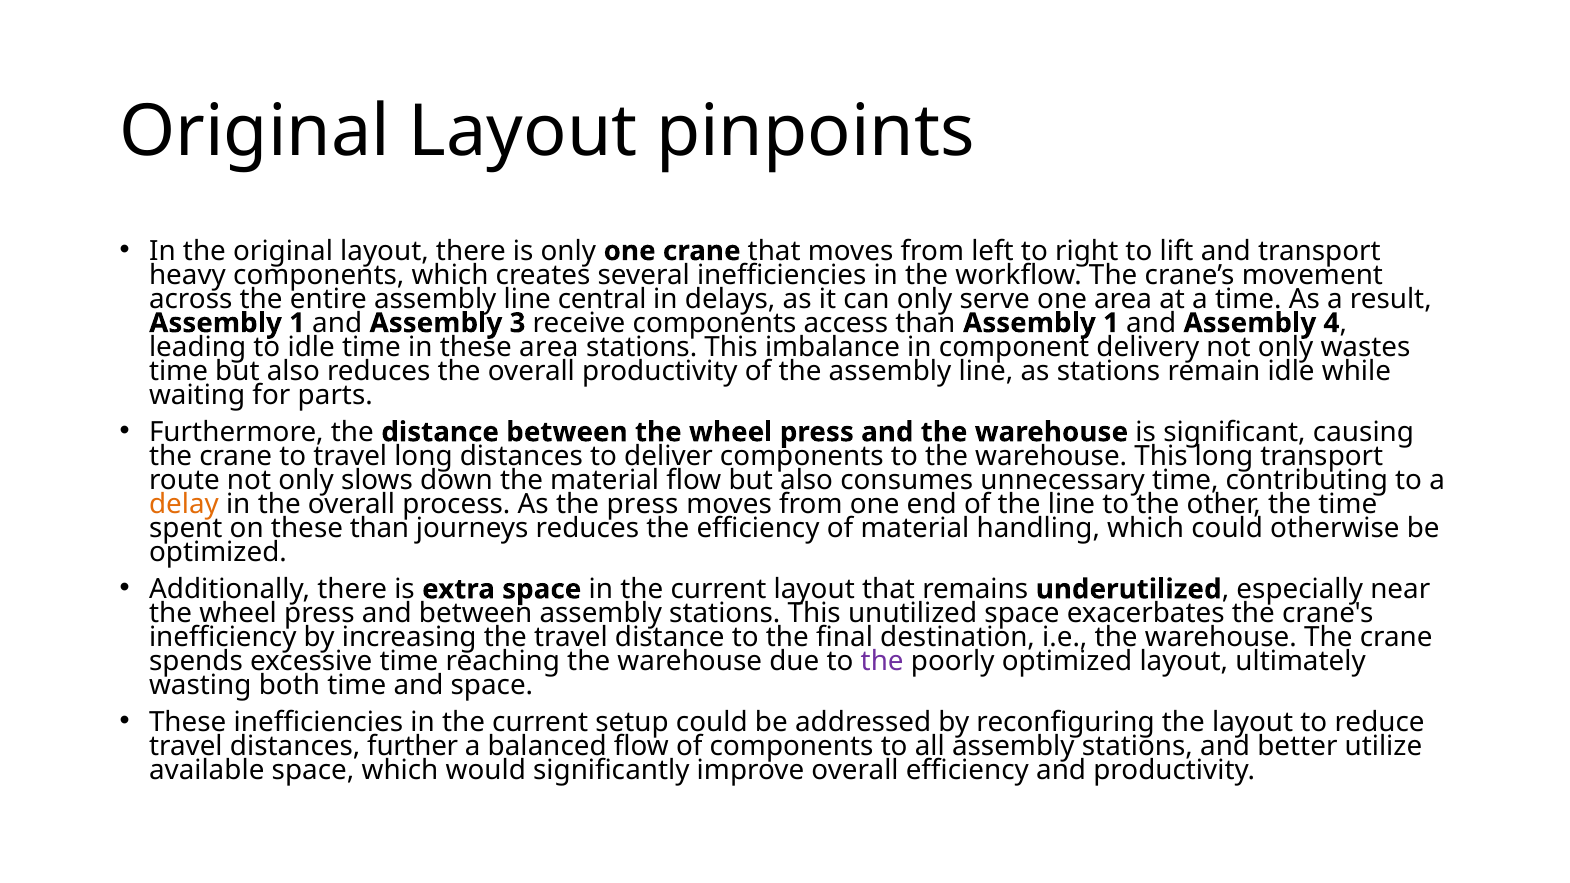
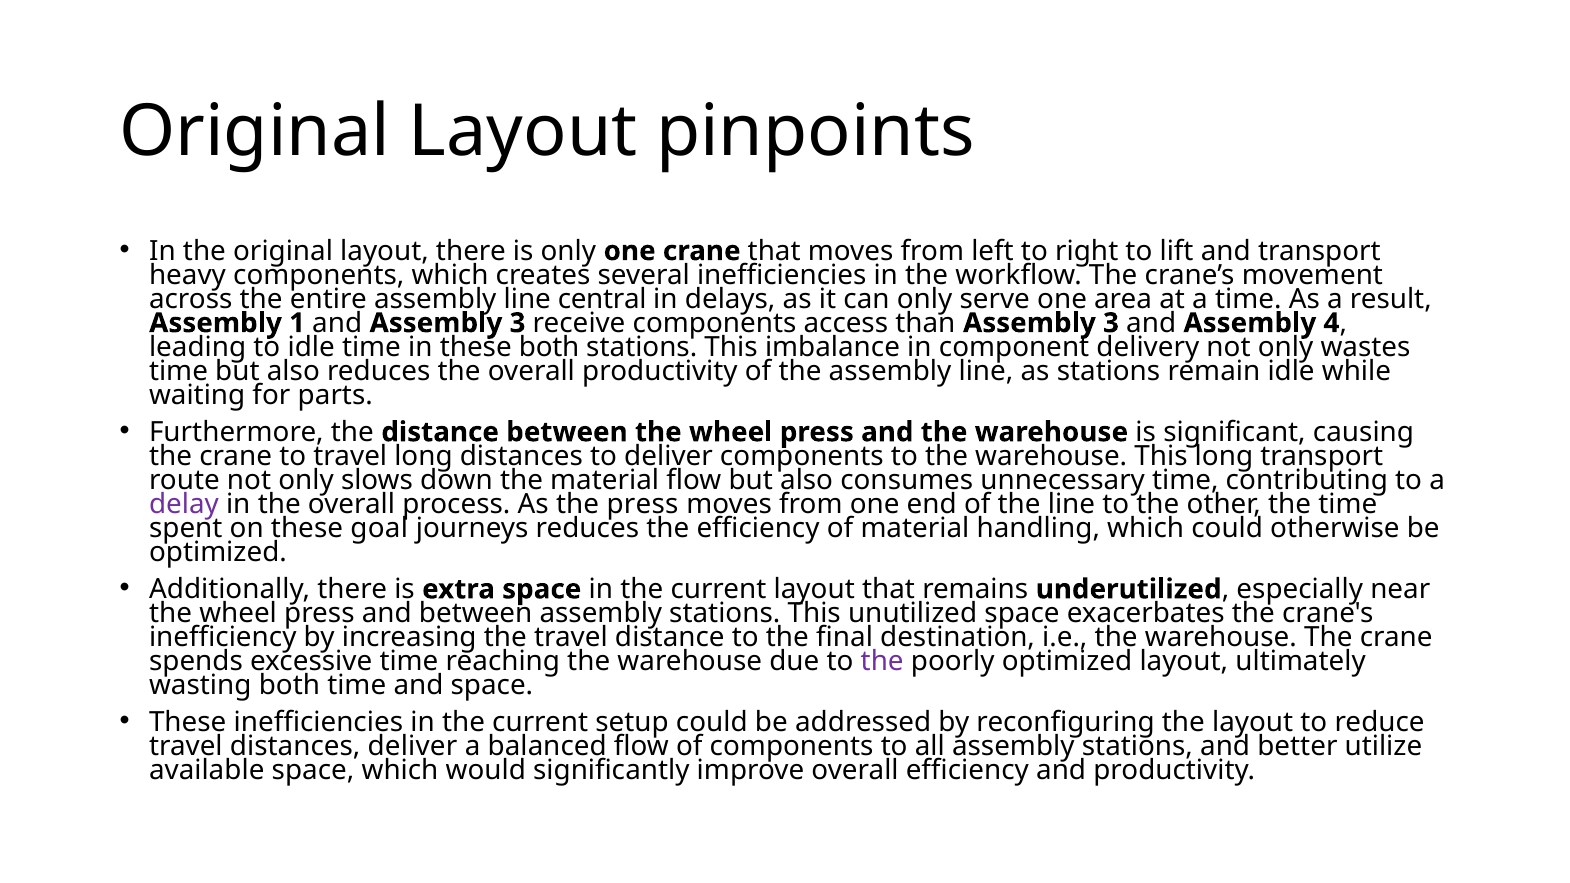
than Assembly 1: 1 -> 3 (1111, 323)
these area: area -> both (549, 347)
delay colour: orange -> purple (184, 504)
these than: than -> goal (379, 528)
distances further: further -> deliver (412, 747)
